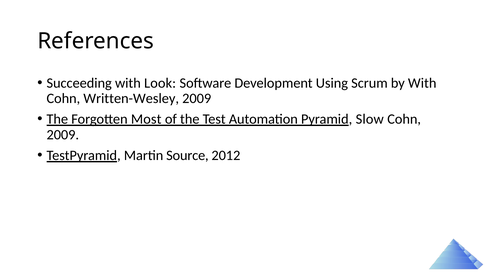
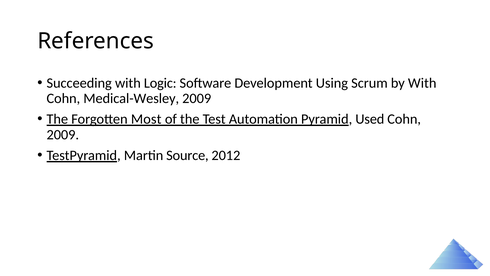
Look: Look -> Logic (160, 83)
Written-Wesley: Written-Wesley -> Medical-Wesley (131, 98)
Slow: Slow -> Used (370, 119)
